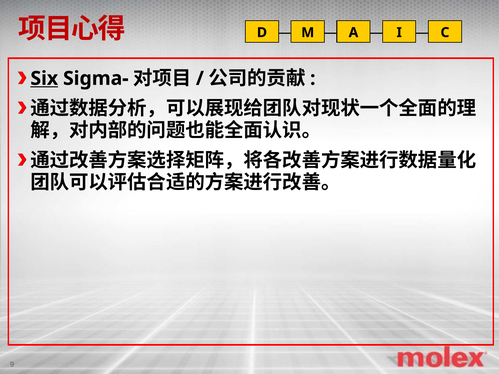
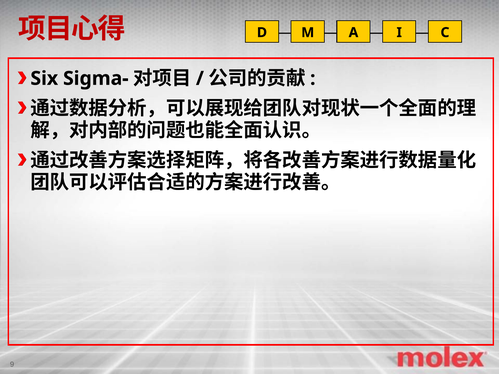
Six underline: present -> none (44, 79)
